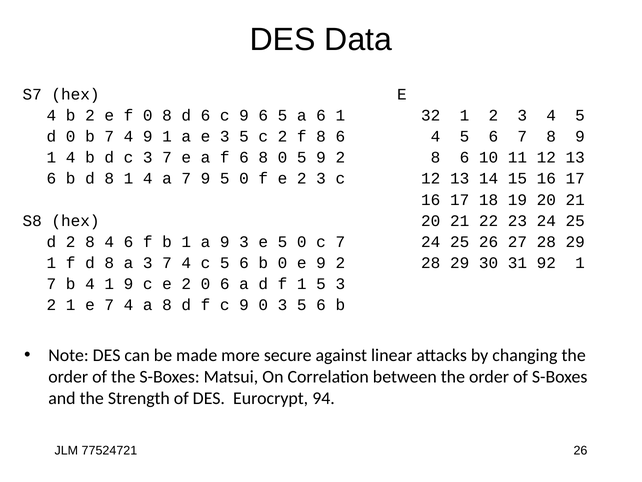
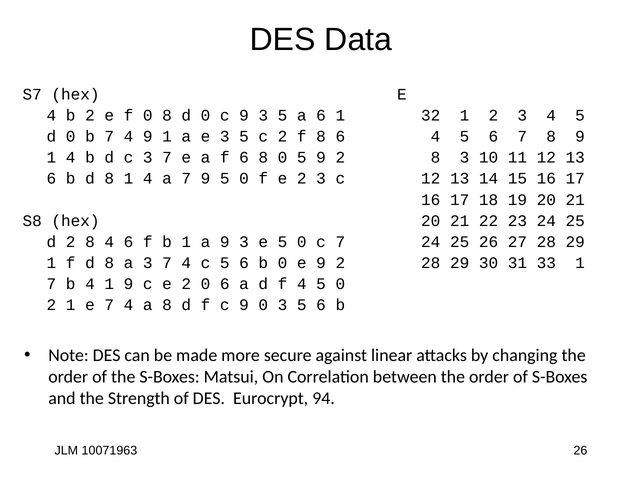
8 d 6: 6 -> 0 (206, 115)
c 9 6: 6 -> 3 (263, 115)
6: 6 -> 3 (464, 157)
92: 92 -> 33 (546, 263)
f 1: 1 -> 4 (302, 284)
3: 3 -> 0 (340, 284)
77524721: 77524721 -> 10071963 (109, 450)
